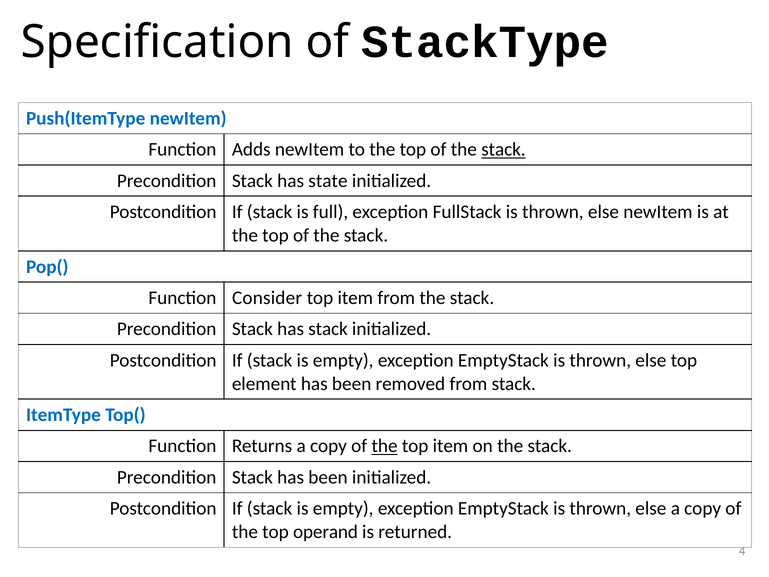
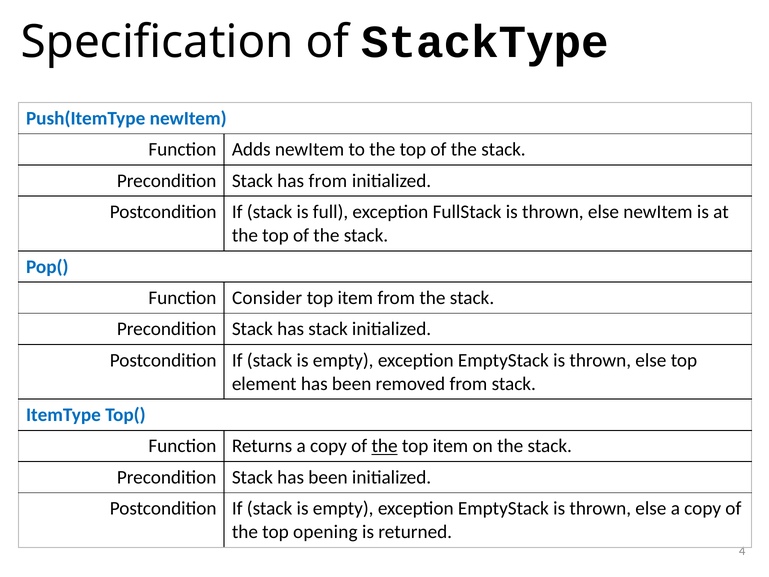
stack underline: present -> none (503, 150)
has state: state -> from (328, 181)
operand: operand -> opening (325, 532)
